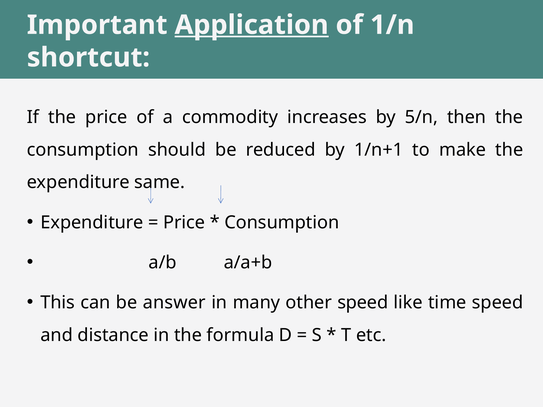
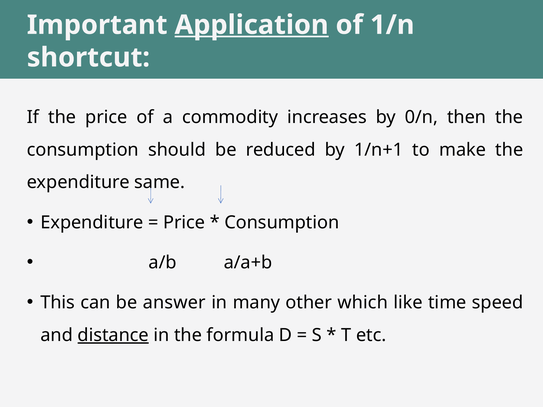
5/n: 5/n -> 0/n (421, 117)
other speed: speed -> which (363, 303)
distance underline: none -> present (113, 335)
